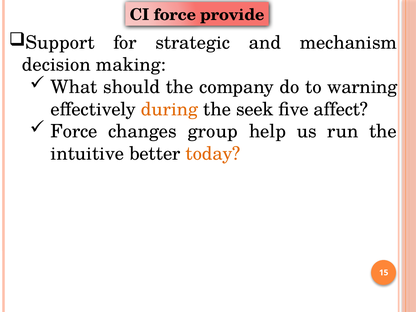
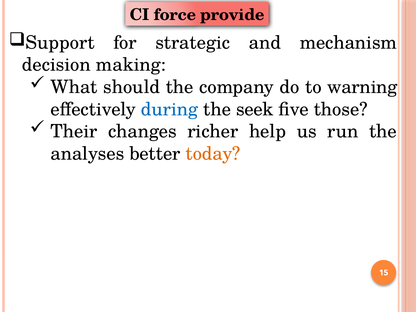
during colour: orange -> blue (170, 109)
affect: affect -> those (341, 109)
Force: Force -> Their (74, 131)
group: group -> richer (213, 131)
intuitive: intuitive -> analyses (87, 154)
